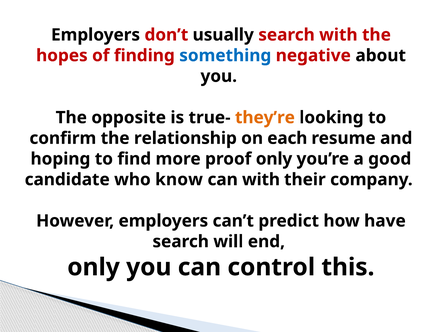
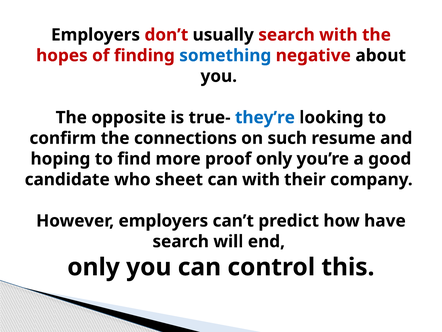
they’re colour: orange -> blue (265, 117)
relationship: relationship -> connections (185, 138)
each: each -> such (287, 138)
know: know -> sheet (179, 179)
